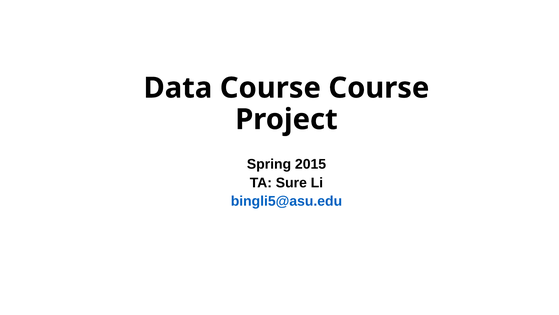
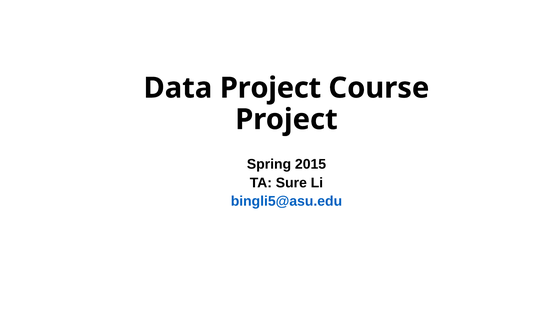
Data Course: Course -> Project (271, 88)
